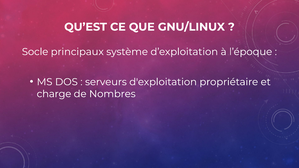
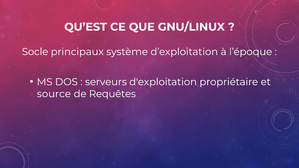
charge: charge -> source (54, 94)
Nombres: Nombres -> Requêtes (112, 94)
